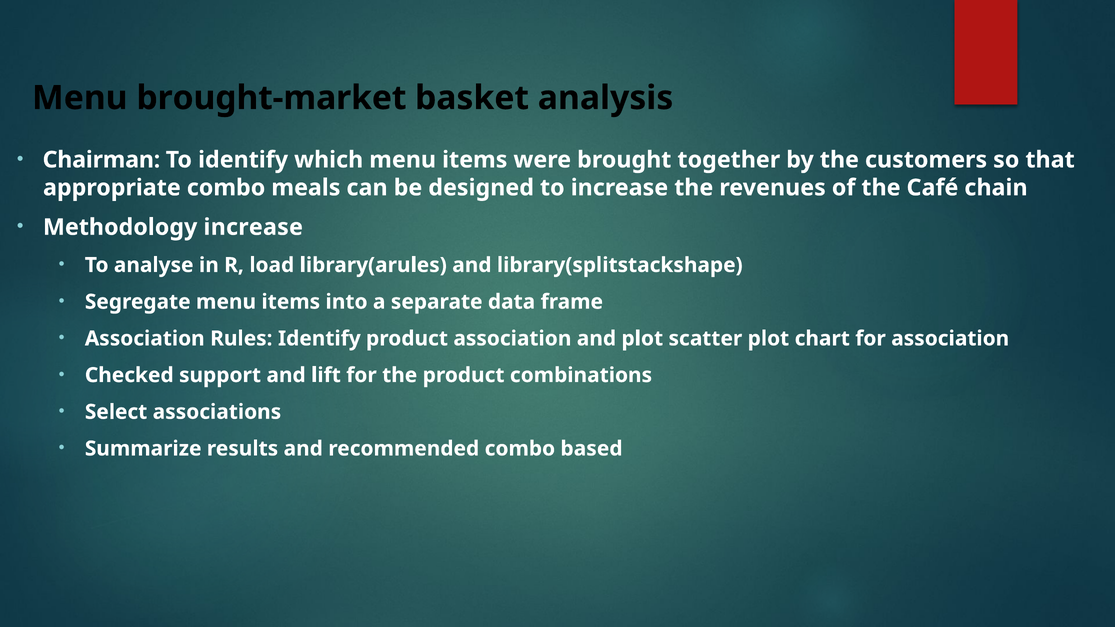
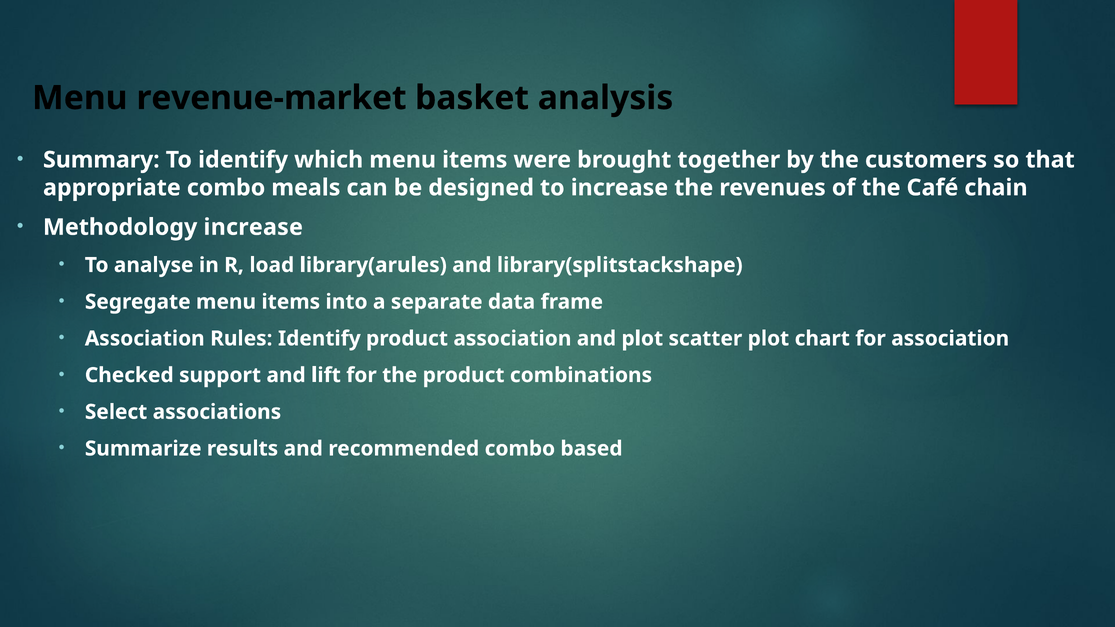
brought-market: brought-market -> revenue-market (272, 98)
Chairman: Chairman -> Summary (101, 160)
